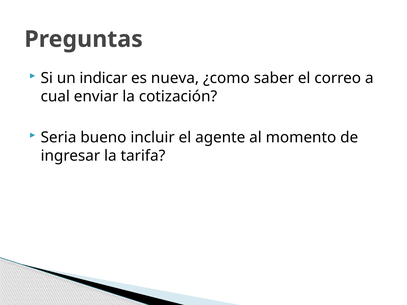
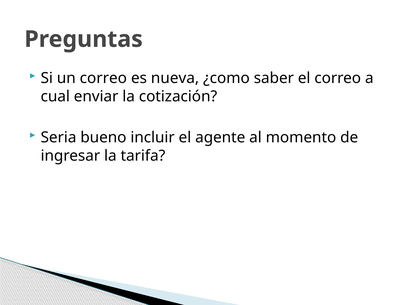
un indicar: indicar -> correo (103, 78)
